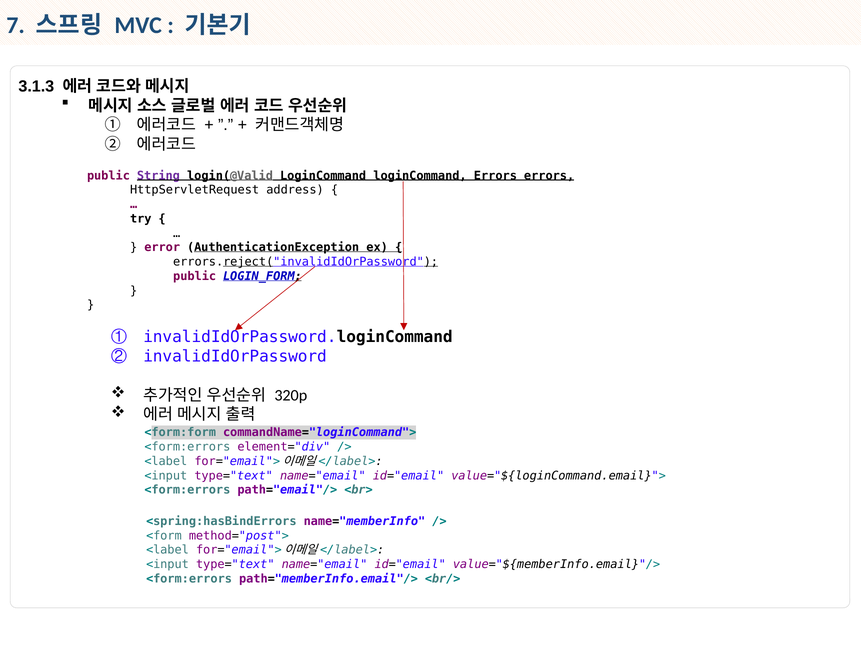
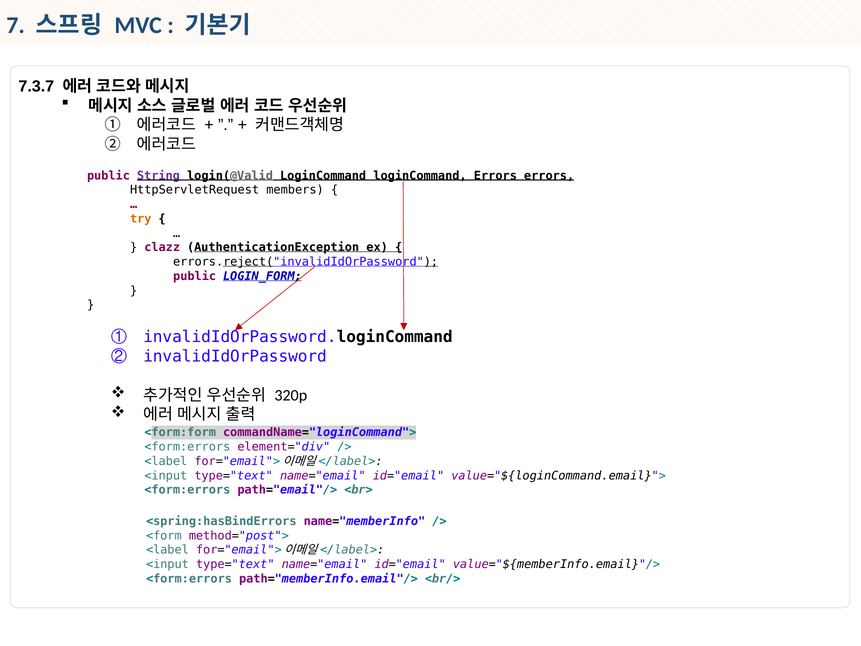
3.1.3: 3.1.3 -> 7.3.7 (36, 86)
address: address -> members (295, 190)
try colour: black -> orange (141, 219)
error: error -> clazz (162, 247)
